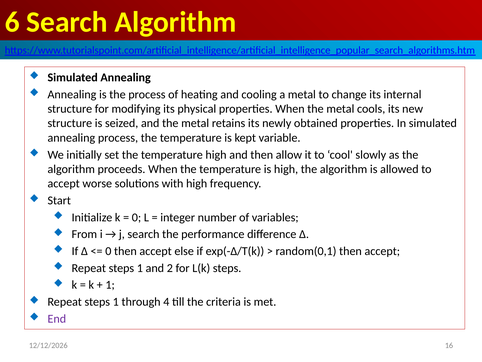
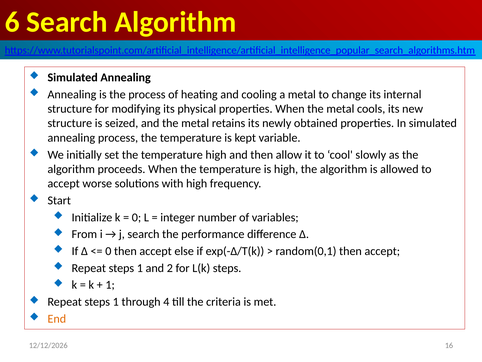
End colour: purple -> orange (57, 318)
